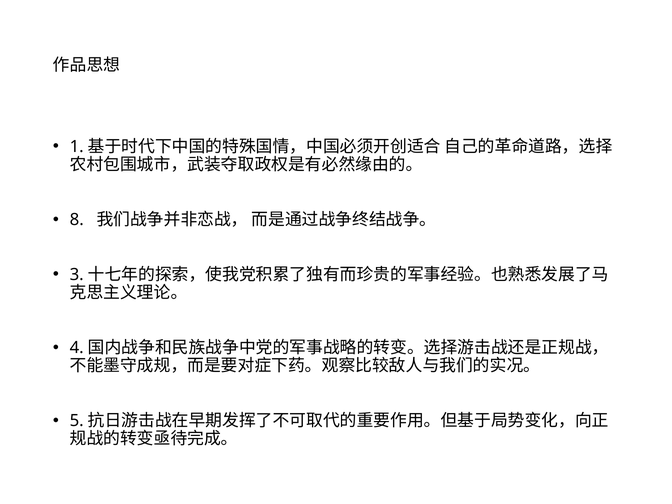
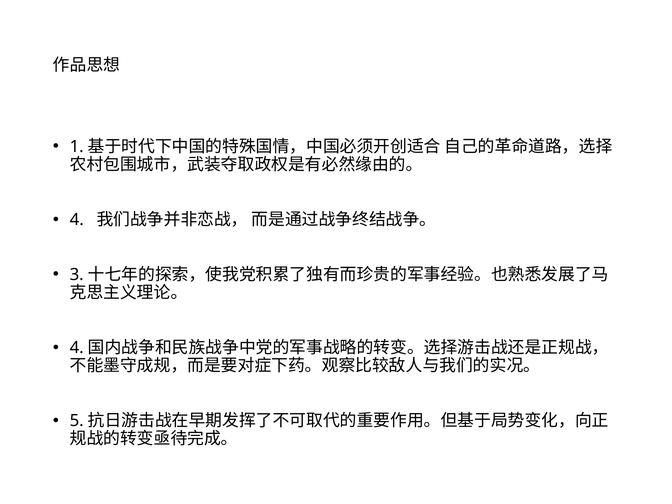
8: 8 -> 4 (77, 220)
